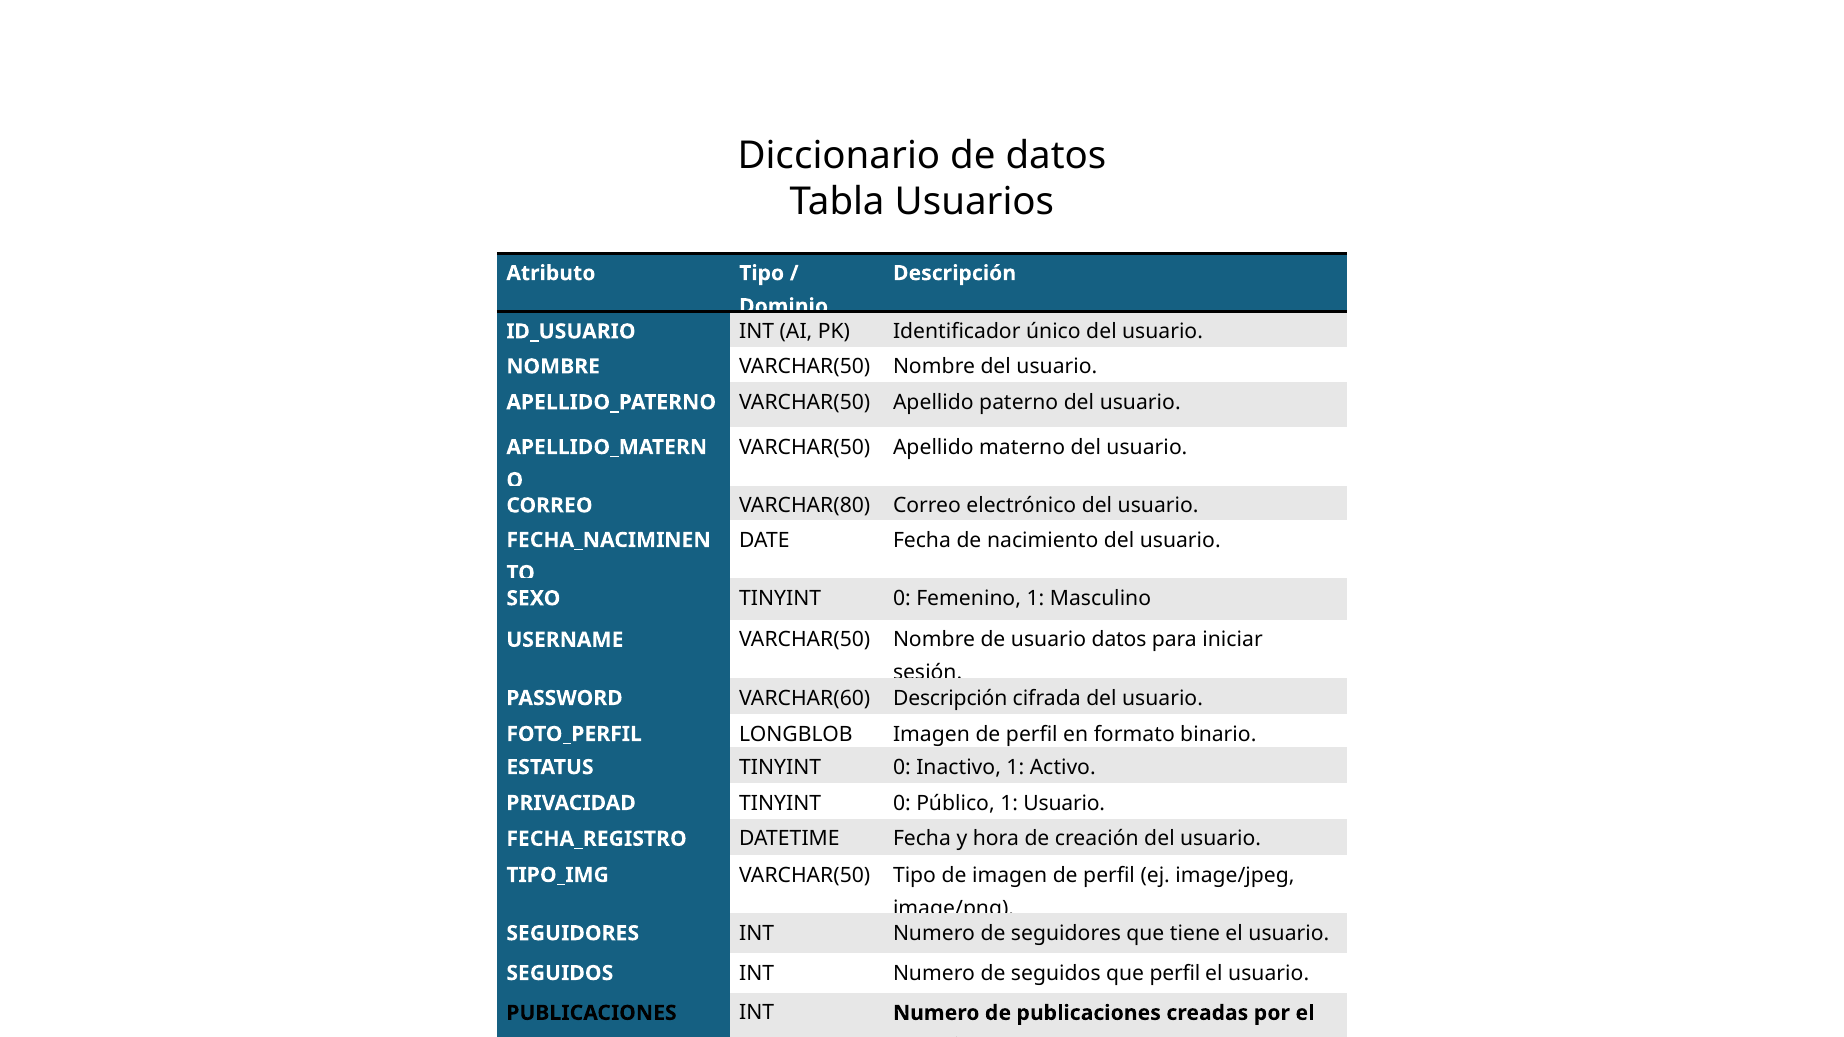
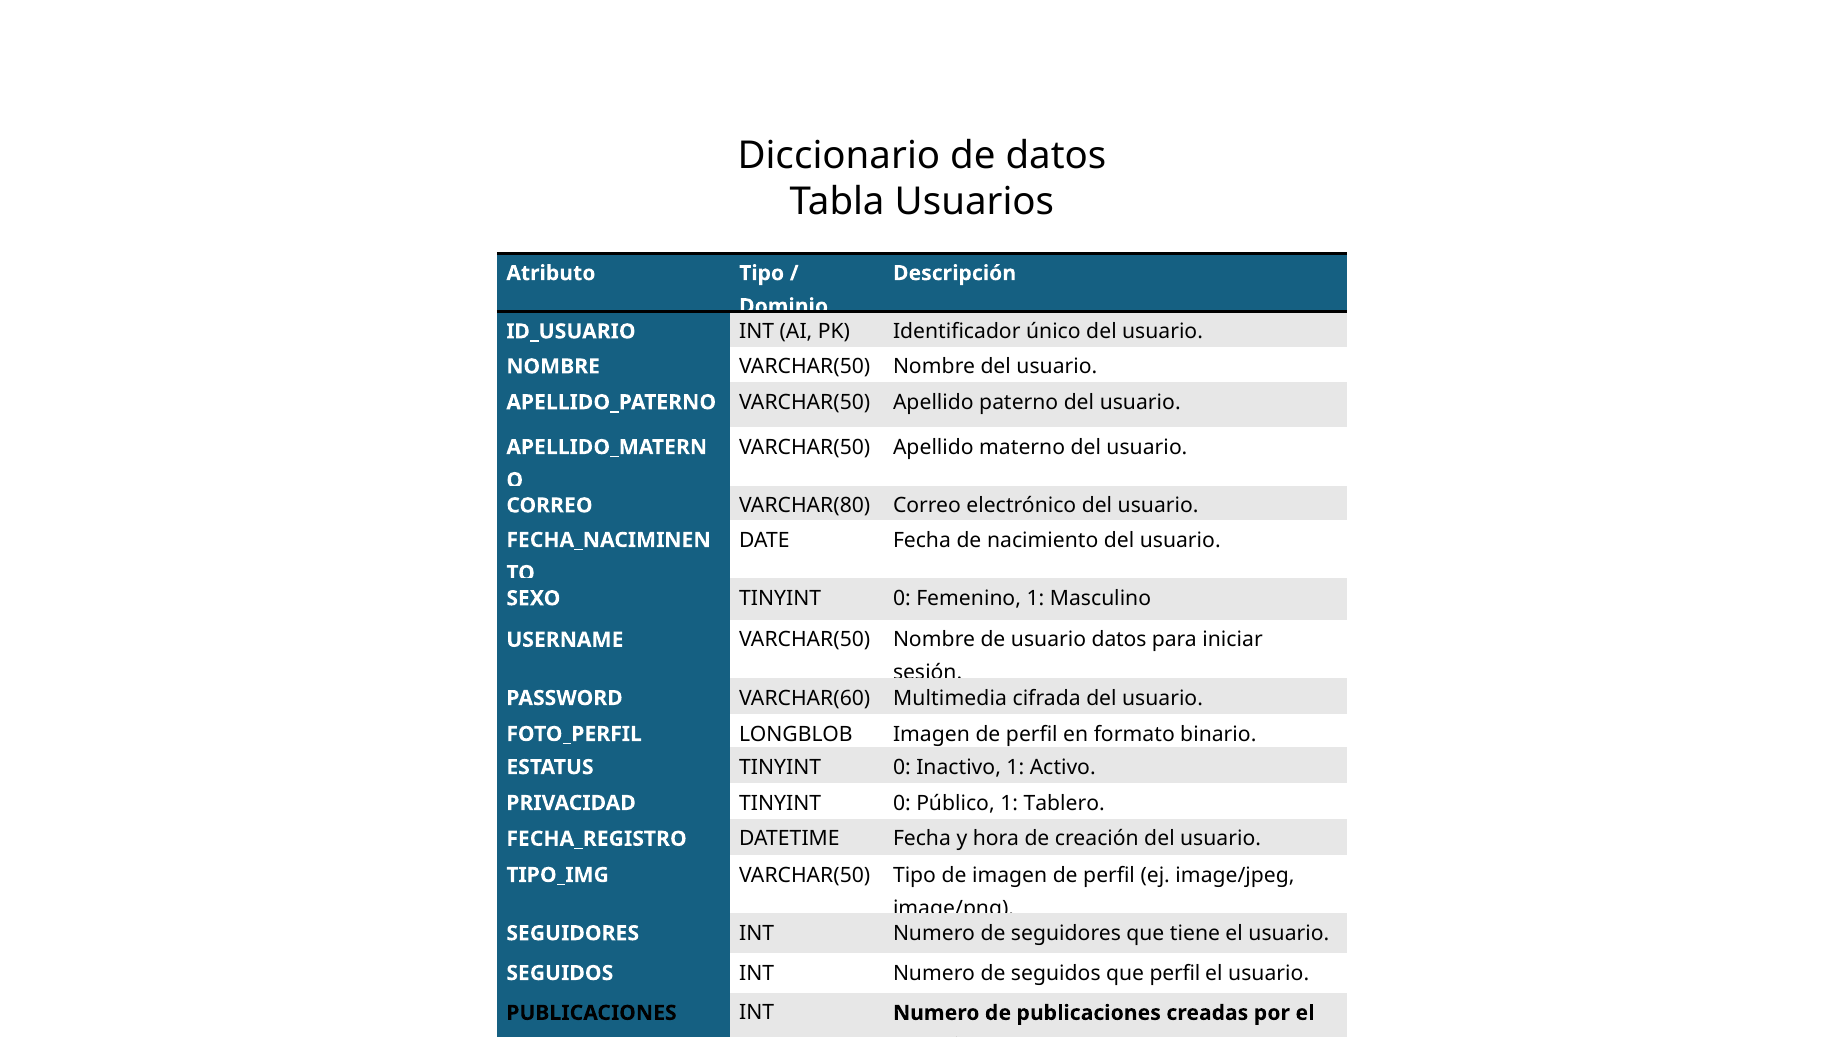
VARCHAR(60 Descripción: Descripción -> Multimedia (950, 698)
1 Usuario: Usuario -> Tablero (1064, 803)
